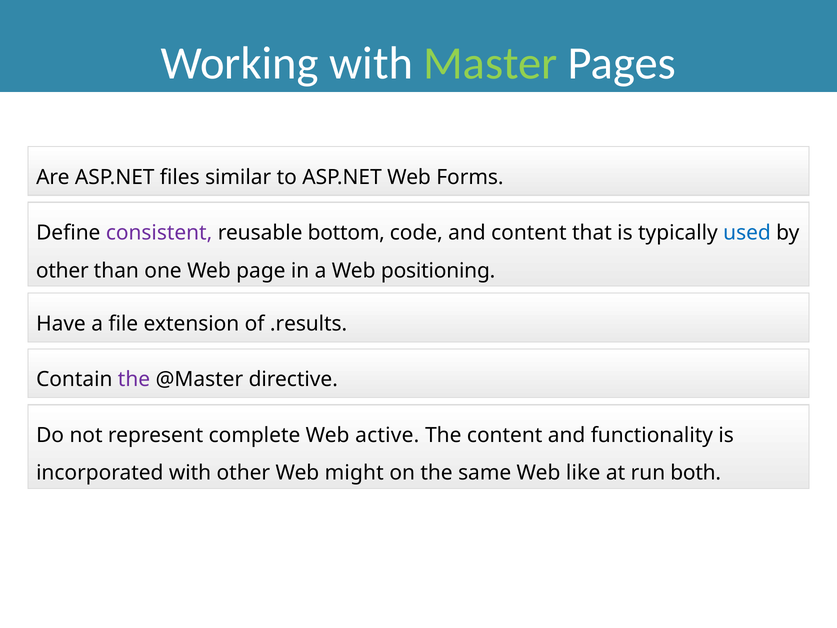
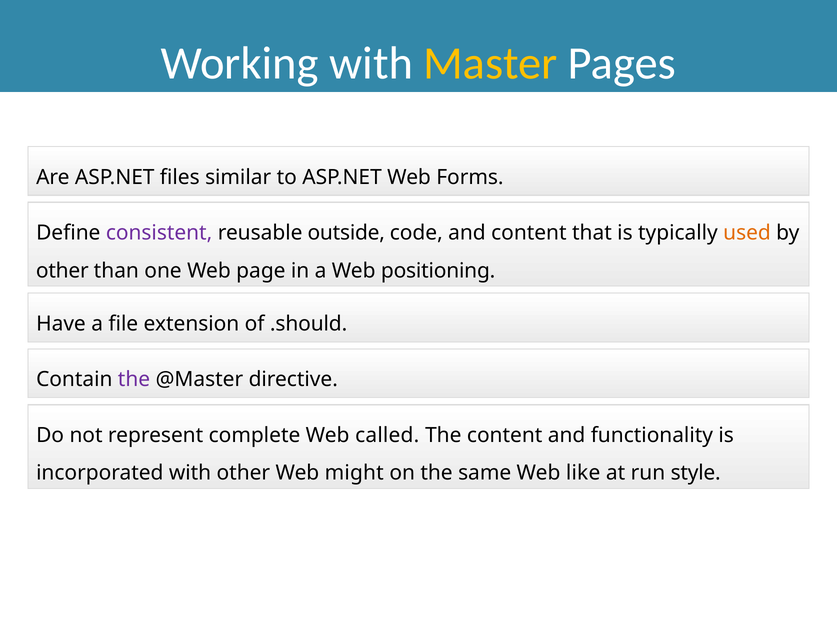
Master colour: light green -> yellow (490, 63)
bottom: bottom -> outside (346, 233)
used colour: blue -> orange (747, 233)
.results: .results -> .should (309, 324)
active: active -> called (387, 435)
both: both -> style (696, 473)
